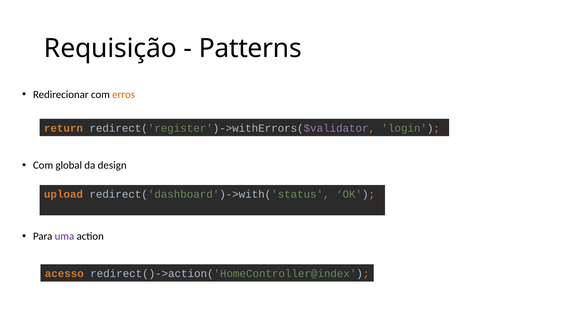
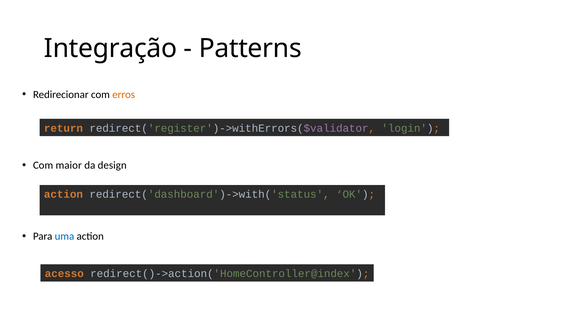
Requisição: Requisição -> Integração (111, 48)
global: global -> maior (69, 165)
upload: upload -> action (63, 194)
uma colour: purple -> blue (64, 236)
